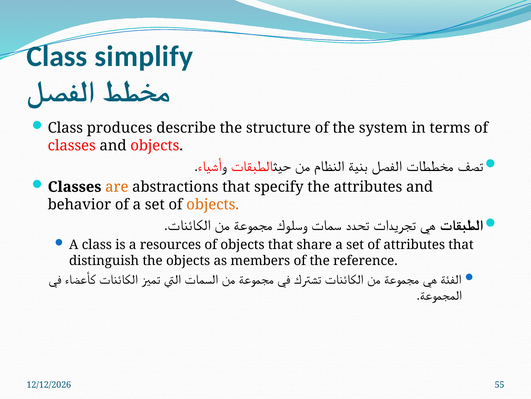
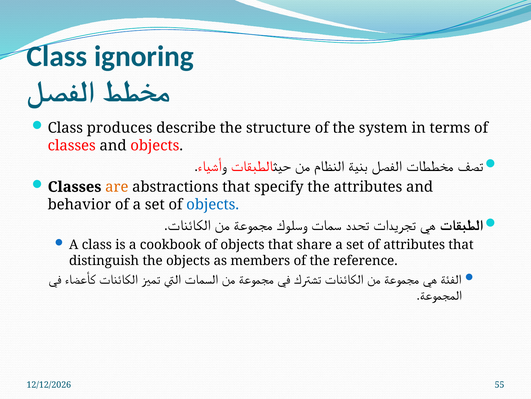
simplify: simplify -> ignoring (144, 56)
objects colour: orange -> blue (213, 204)
resources: resources -> cookbook (170, 244)
